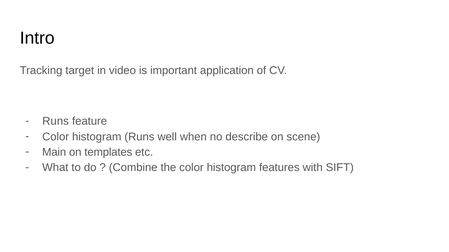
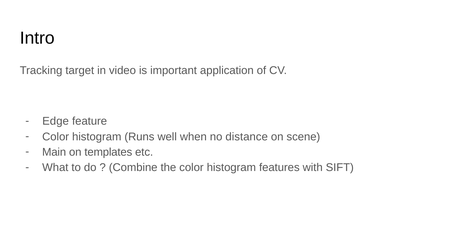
Runs: Runs -> Edge (56, 122)
describe: describe -> distance (247, 137)
